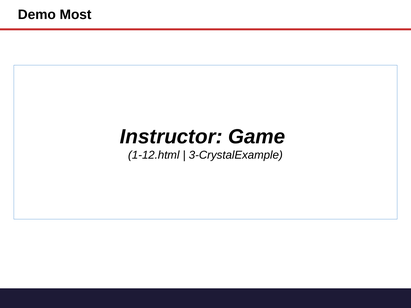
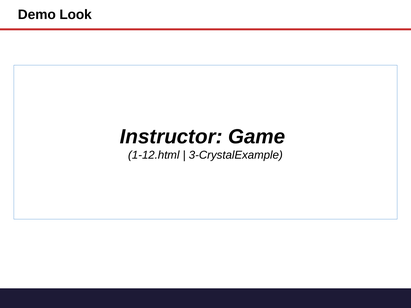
Most: Most -> Look (76, 15)
